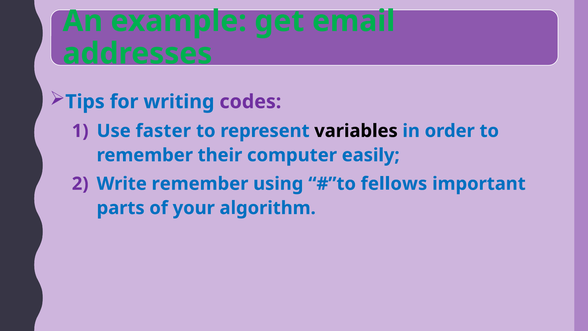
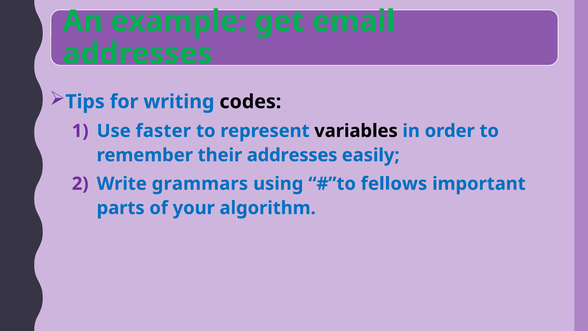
codes colour: purple -> black (250, 102)
their computer: computer -> addresses (292, 155)
Write remember: remember -> grammars (200, 184)
